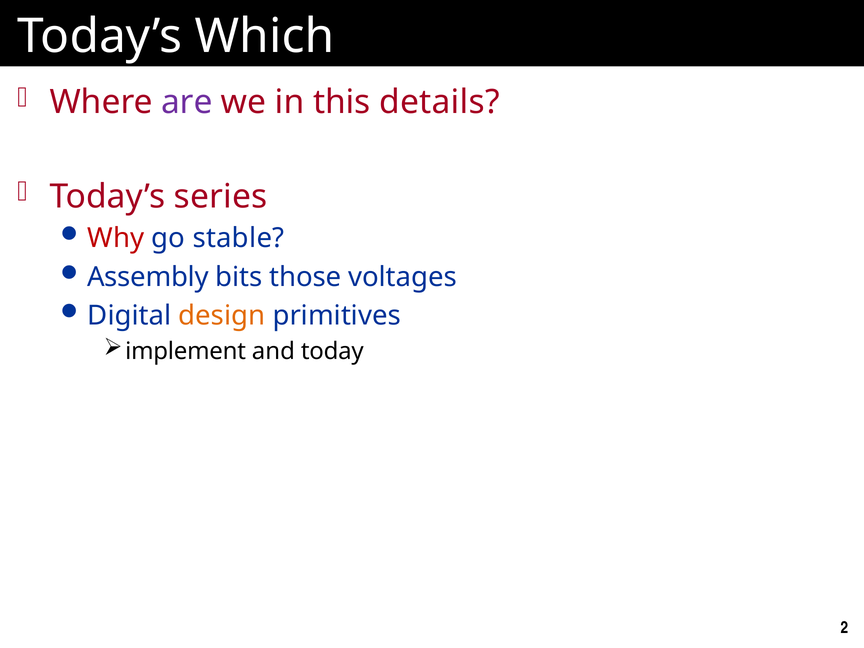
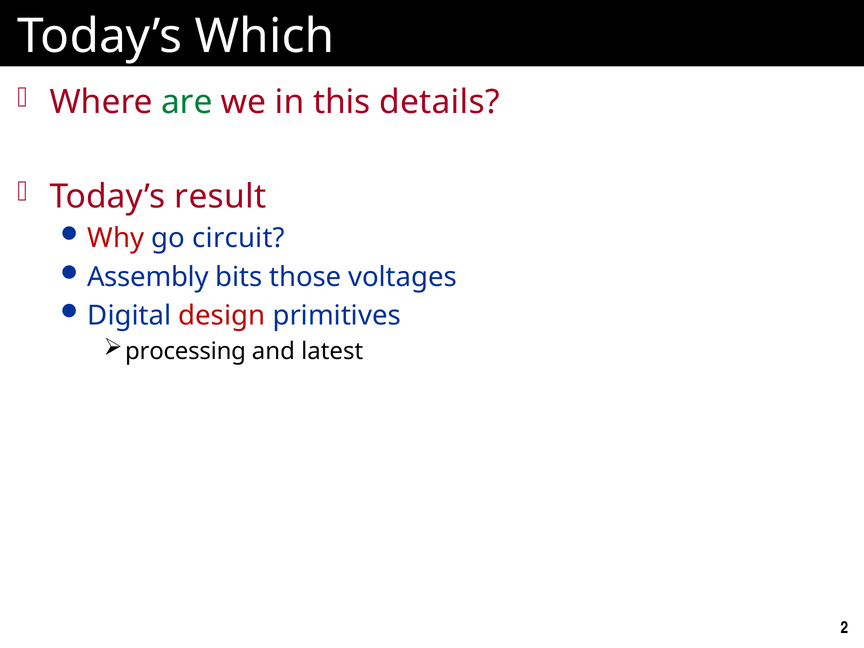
are colour: purple -> green (187, 102)
series: series -> result (221, 197)
stable: stable -> circuit (239, 238)
design colour: orange -> red (222, 316)
implement: implement -> processing (186, 351)
today: today -> latest (332, 351)
